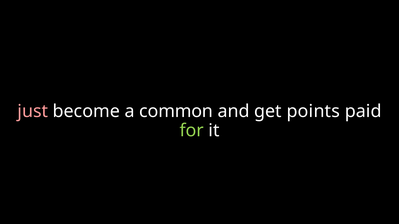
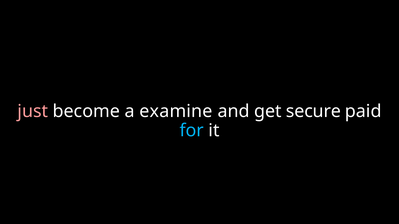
common: common -> examine (176, 112)
points: points -> secure (313, 112)
for colour: light green -> light blue (192, 131)
